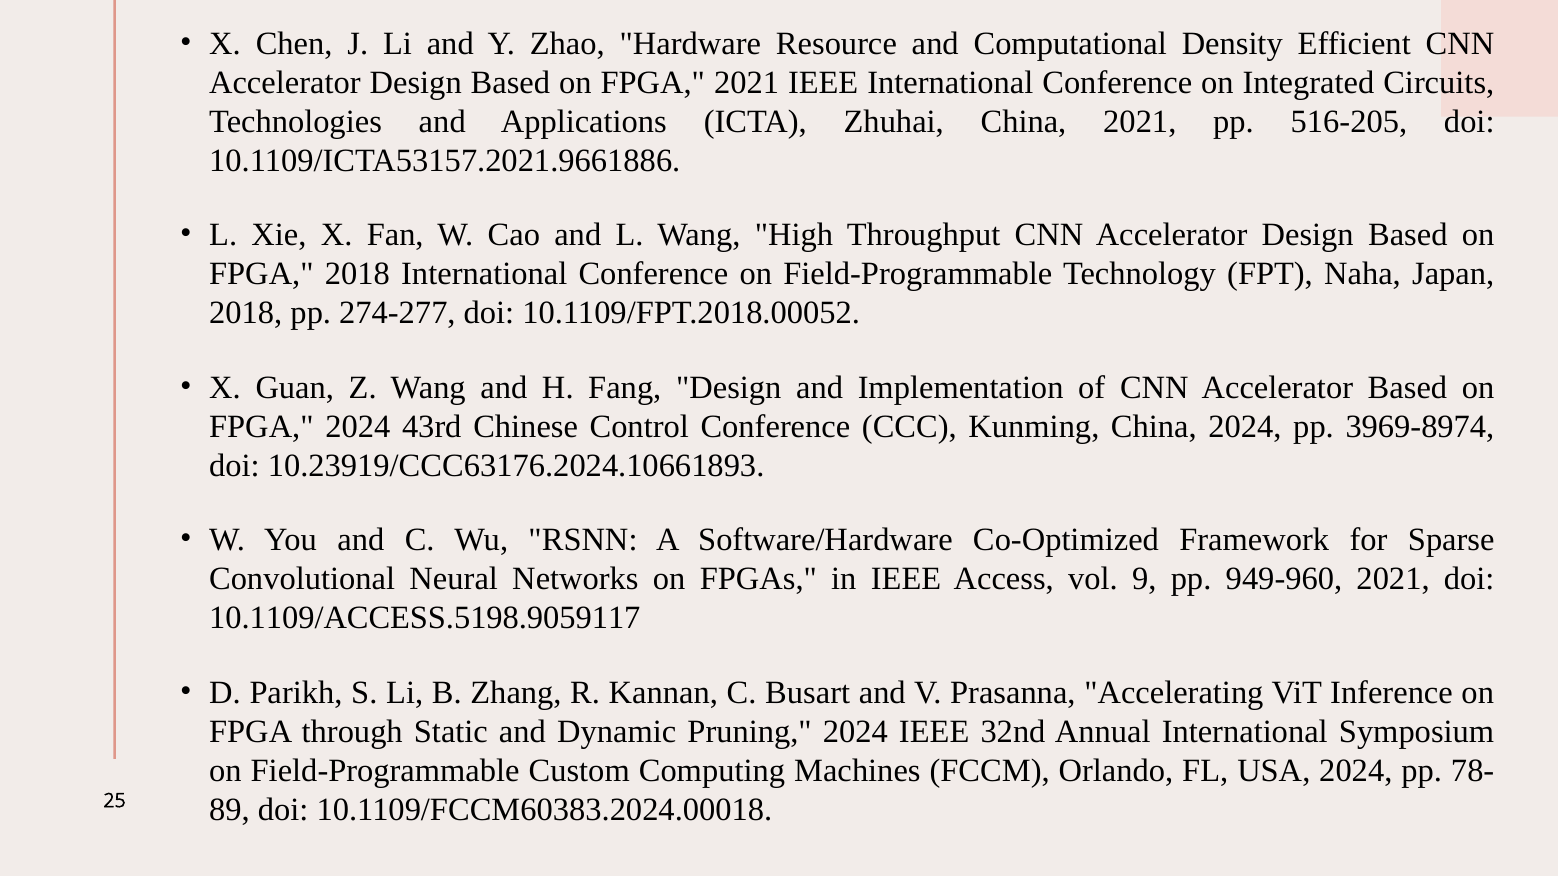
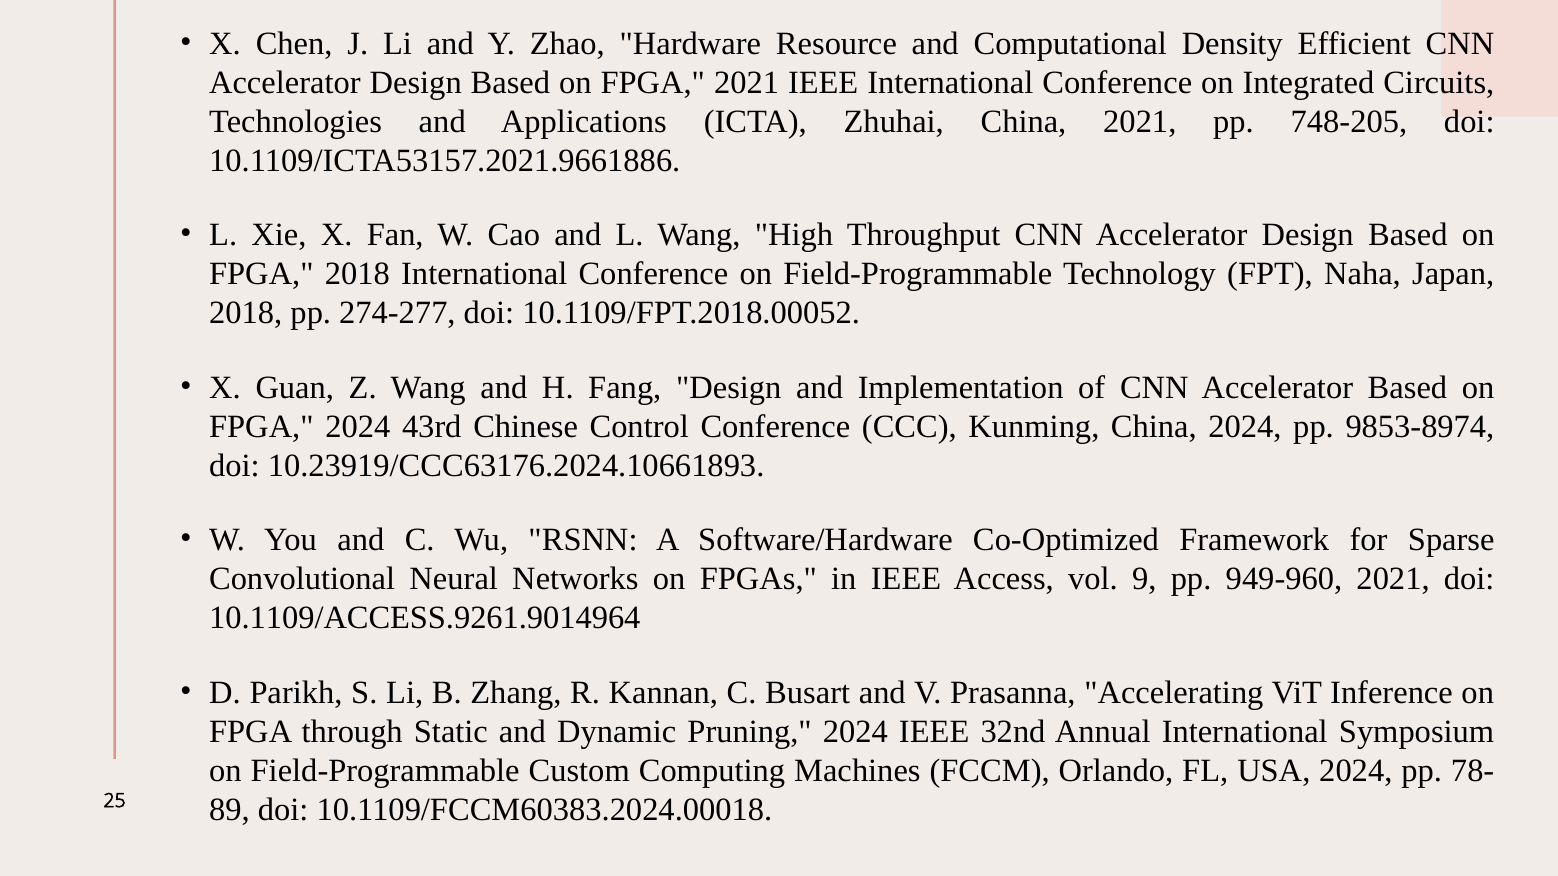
516-205: 516-205 -> 748-205 (1349, 121)
3969-8974: 3969-8974 -> 9853-8974 (1420, 427)
10.1109/ACCESS.5198.9059117: 10.1109/ACCESS.5198.9059117 -> 10.1109/ACCESS.9261.9014964 (425, 618)
